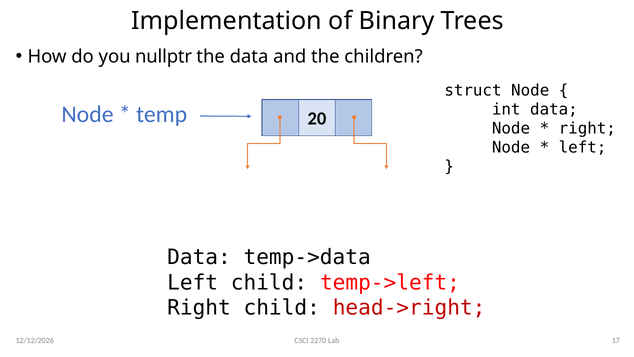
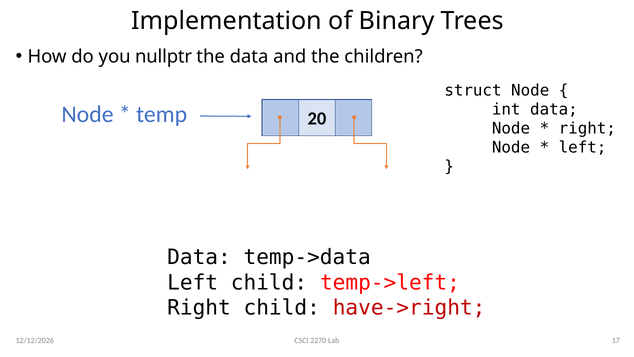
head->right: head->right -> have->right (409, 308)
